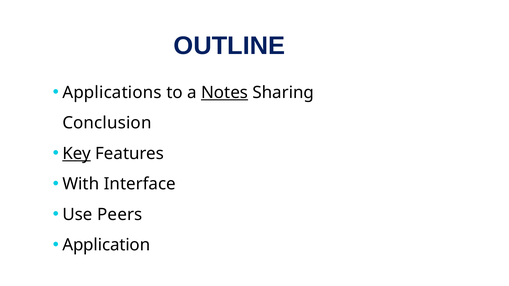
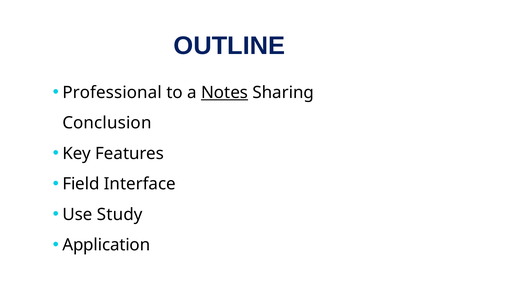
Applications: Applications -> Professional (112, 93)
Key underline: present -> none (77, 154)
With: With -> Field (81, 184)
Peers: Peers -> Study (120, 215)
